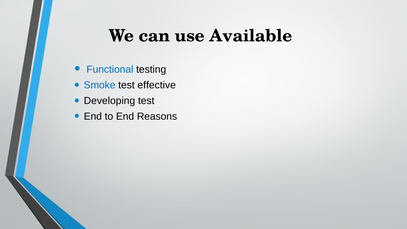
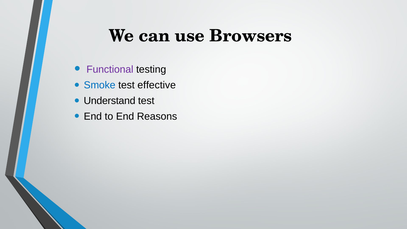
Available: Available -> Browsers (251, 36)
Functional colour: blue -> purple (110, 69)
Developing: Developing -> Understand (110, 101)
